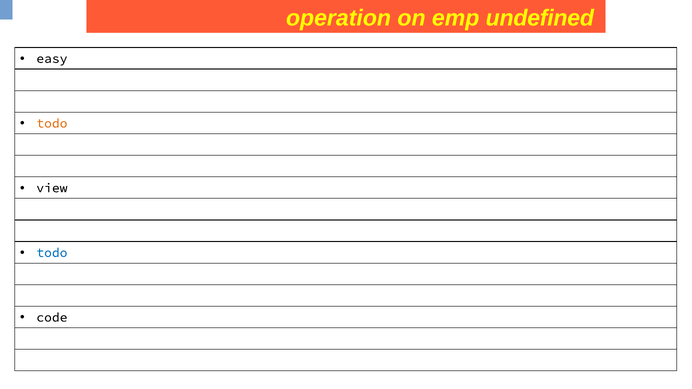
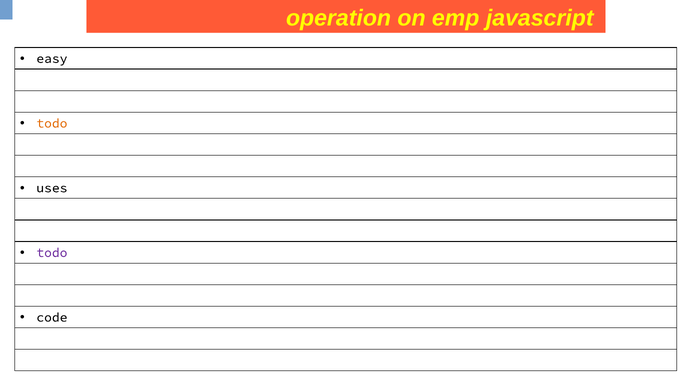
undefined: undefined -> javascript (540, 18)
view: view -> uses (52, 188)
todo colour: blue -> purple (52, 253)
